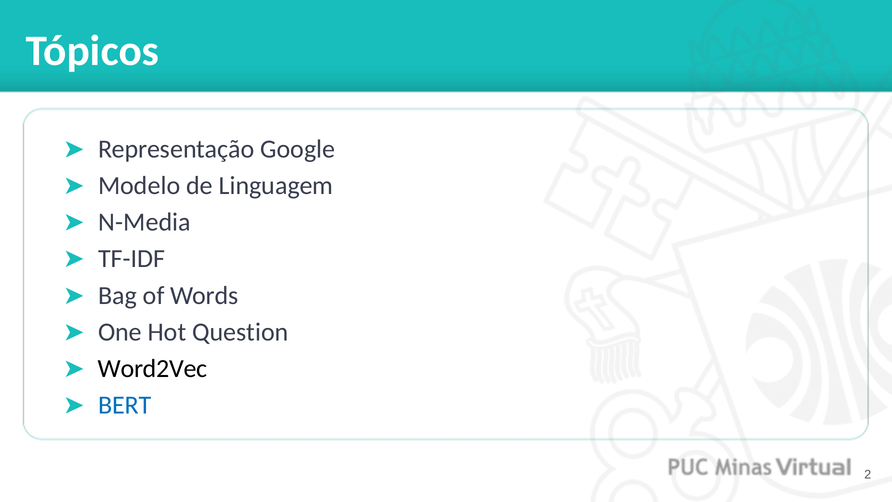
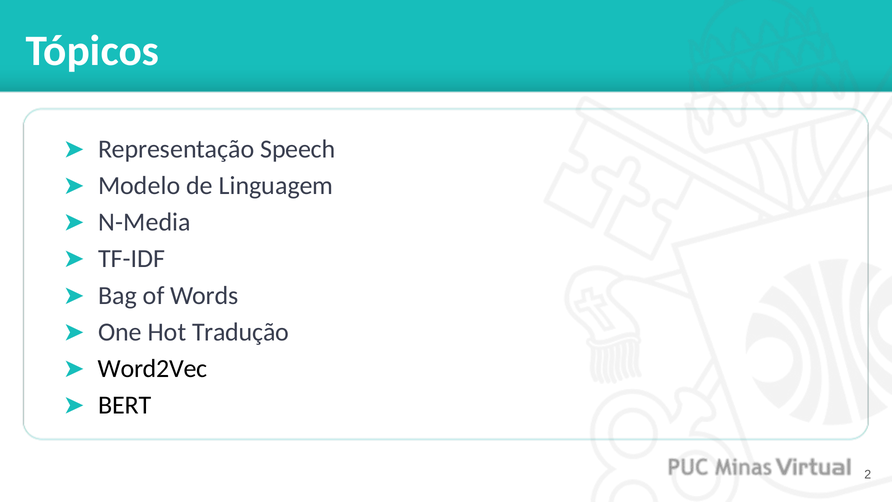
Google: Google -> Speech (298, 149)
Question: Question -> Tradução (241, 332)
BERT colour: blue -> black (125, 405)
